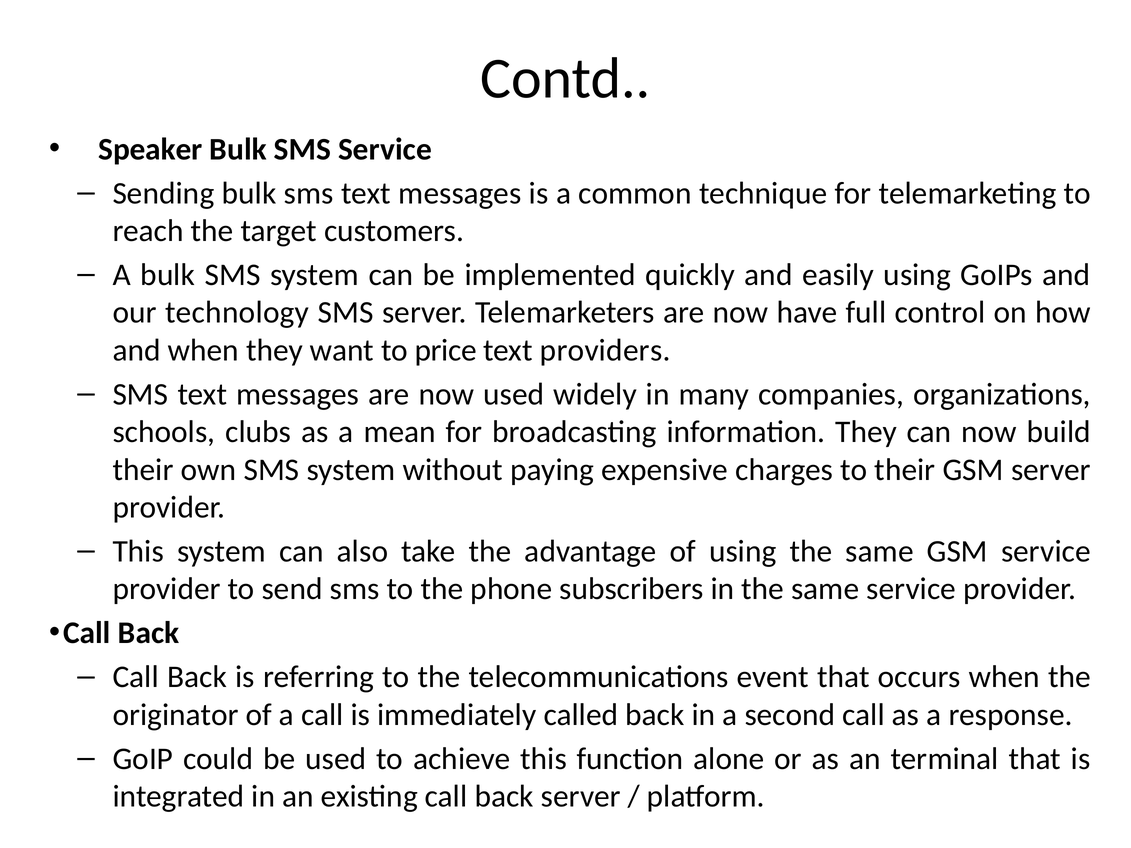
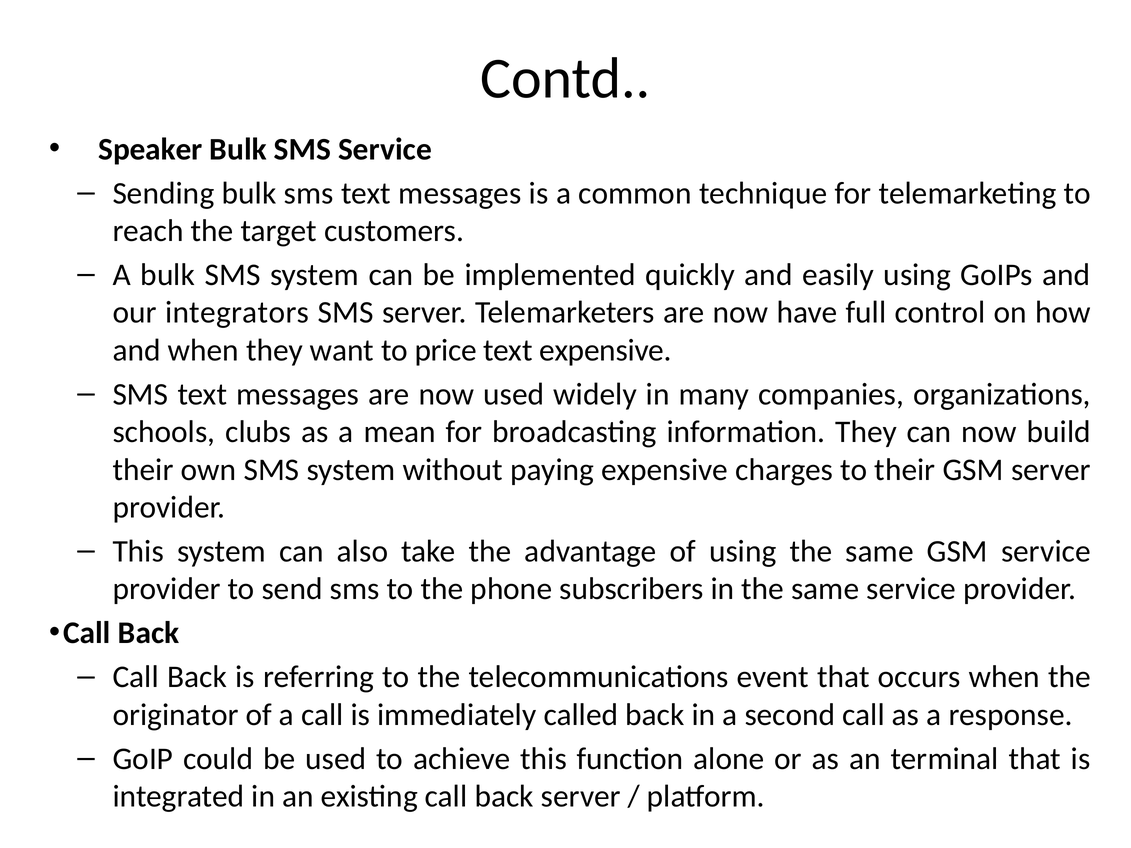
technology: technology -> integrators (237, 313)
text providers: providers -> expensive (605, 350)
